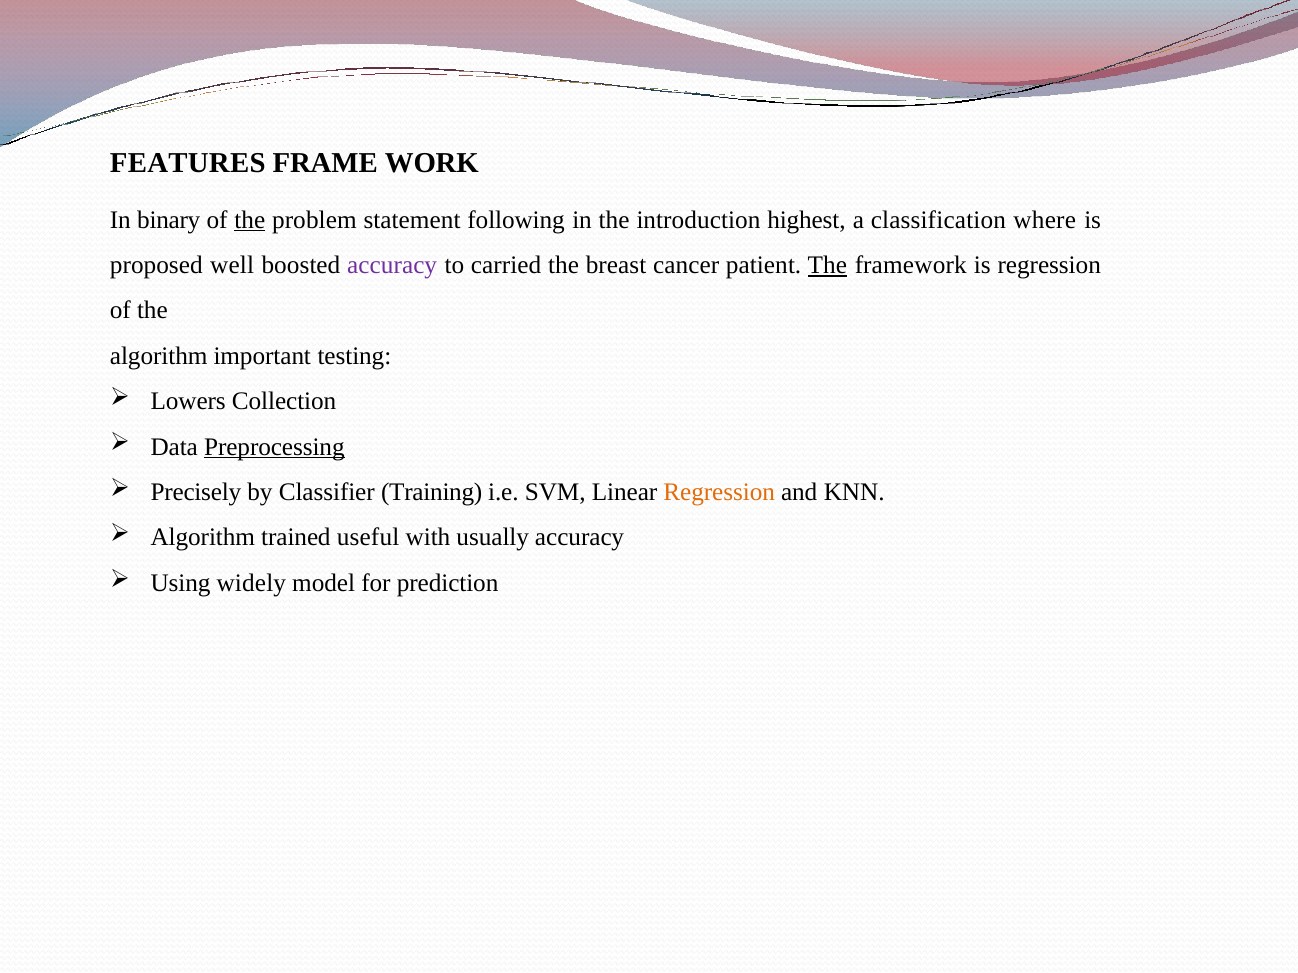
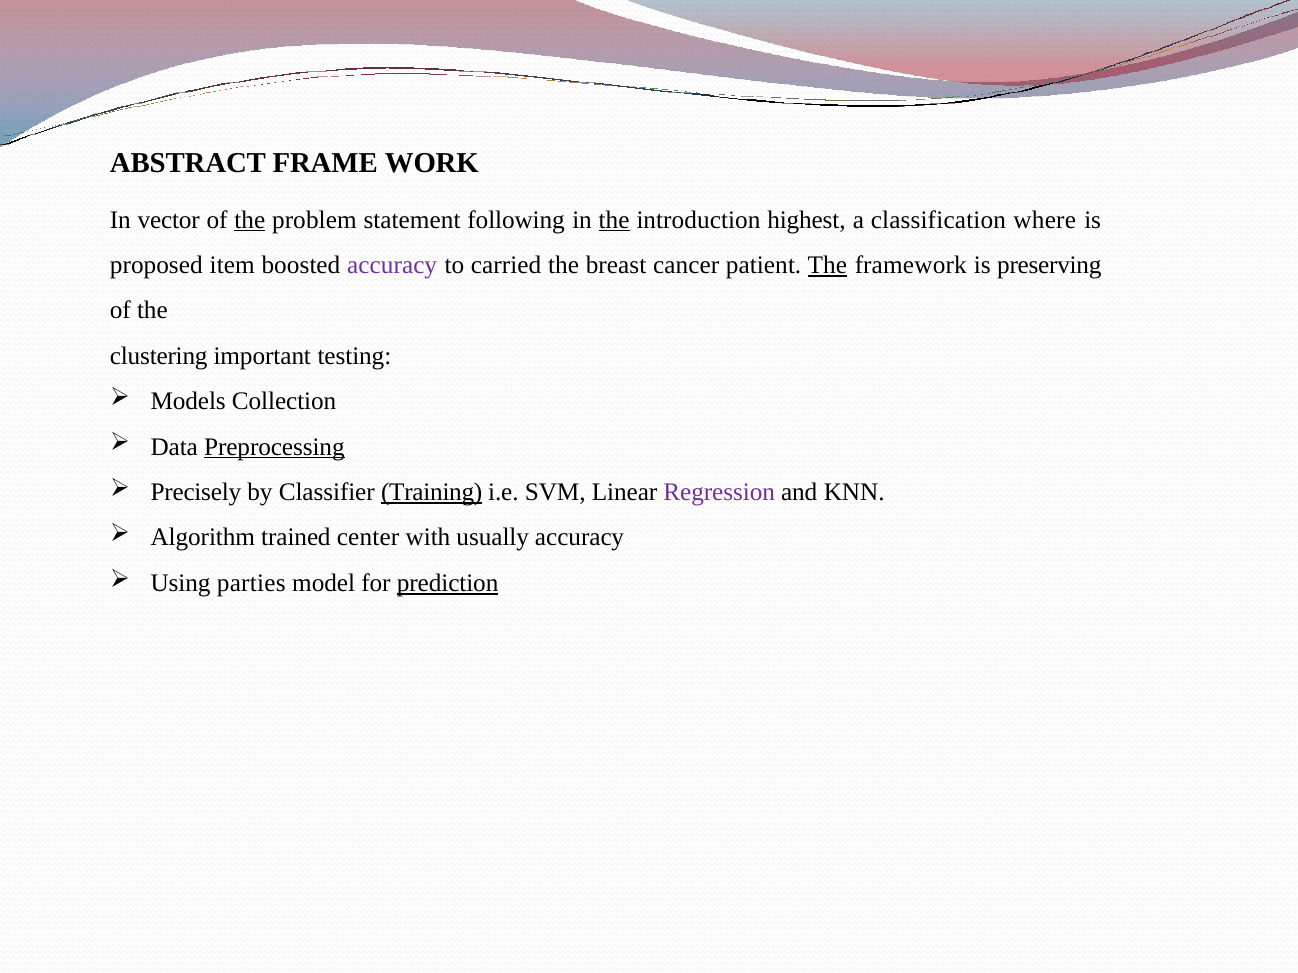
FEATURES: FEATURES -> ABSTRACT (188, 163)
binary: binary -> vector (169, 220)
the underline: none -> present (614, 220)
well: well -> item (232, 265)
is regression: regression -> preserving (1049, 265)
algorithm: algorithm -> clustering (159, 356)
Lowers: Lowers -> Models (188, 402)
Training underline: none -> present (432, 492)
Regression colour: orange -> purple (719, 492)
useful: useful -> center (368, 538)
widely: widely -> parties (251, 583)
prediction underline: none -> present (448, 583)
